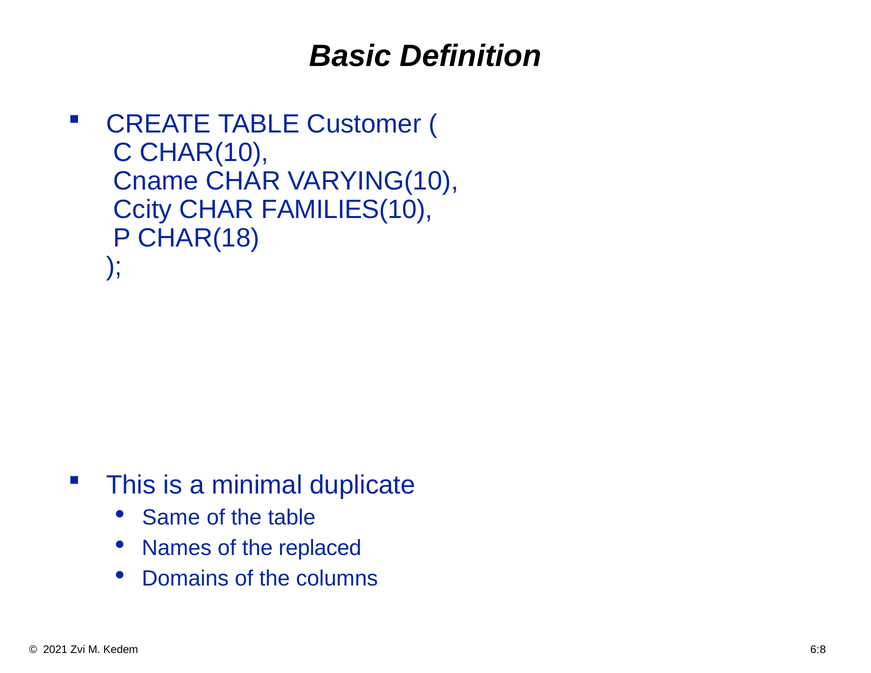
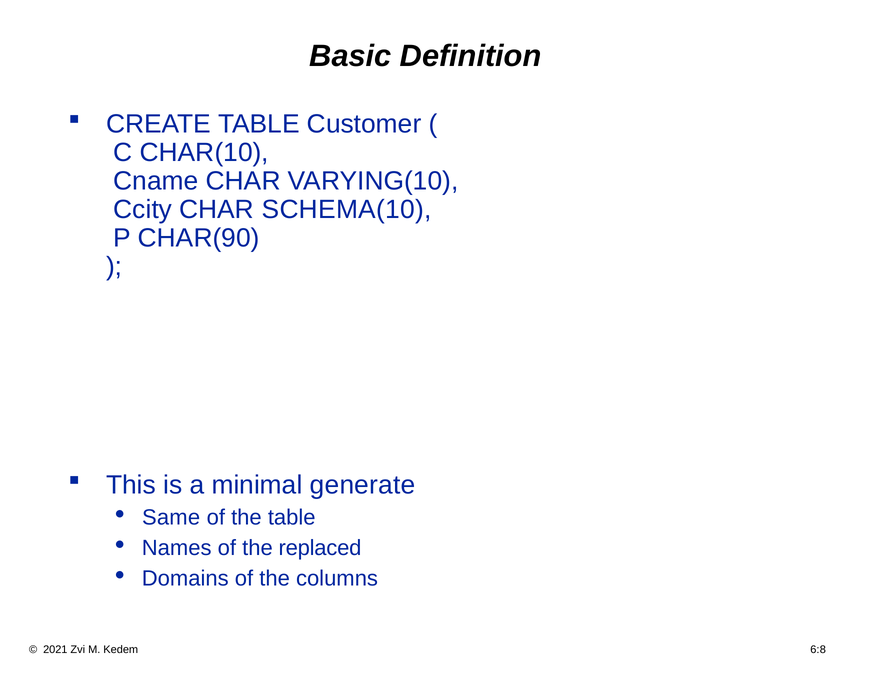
FAMILIES(10: FAMILIES(10 -> SCHEMA(10 (347, 210)
CHAR(18: CHAR(18 -> CHAR(90 (199, 238)
duplicate: duplicate -> generate (363, 485)
